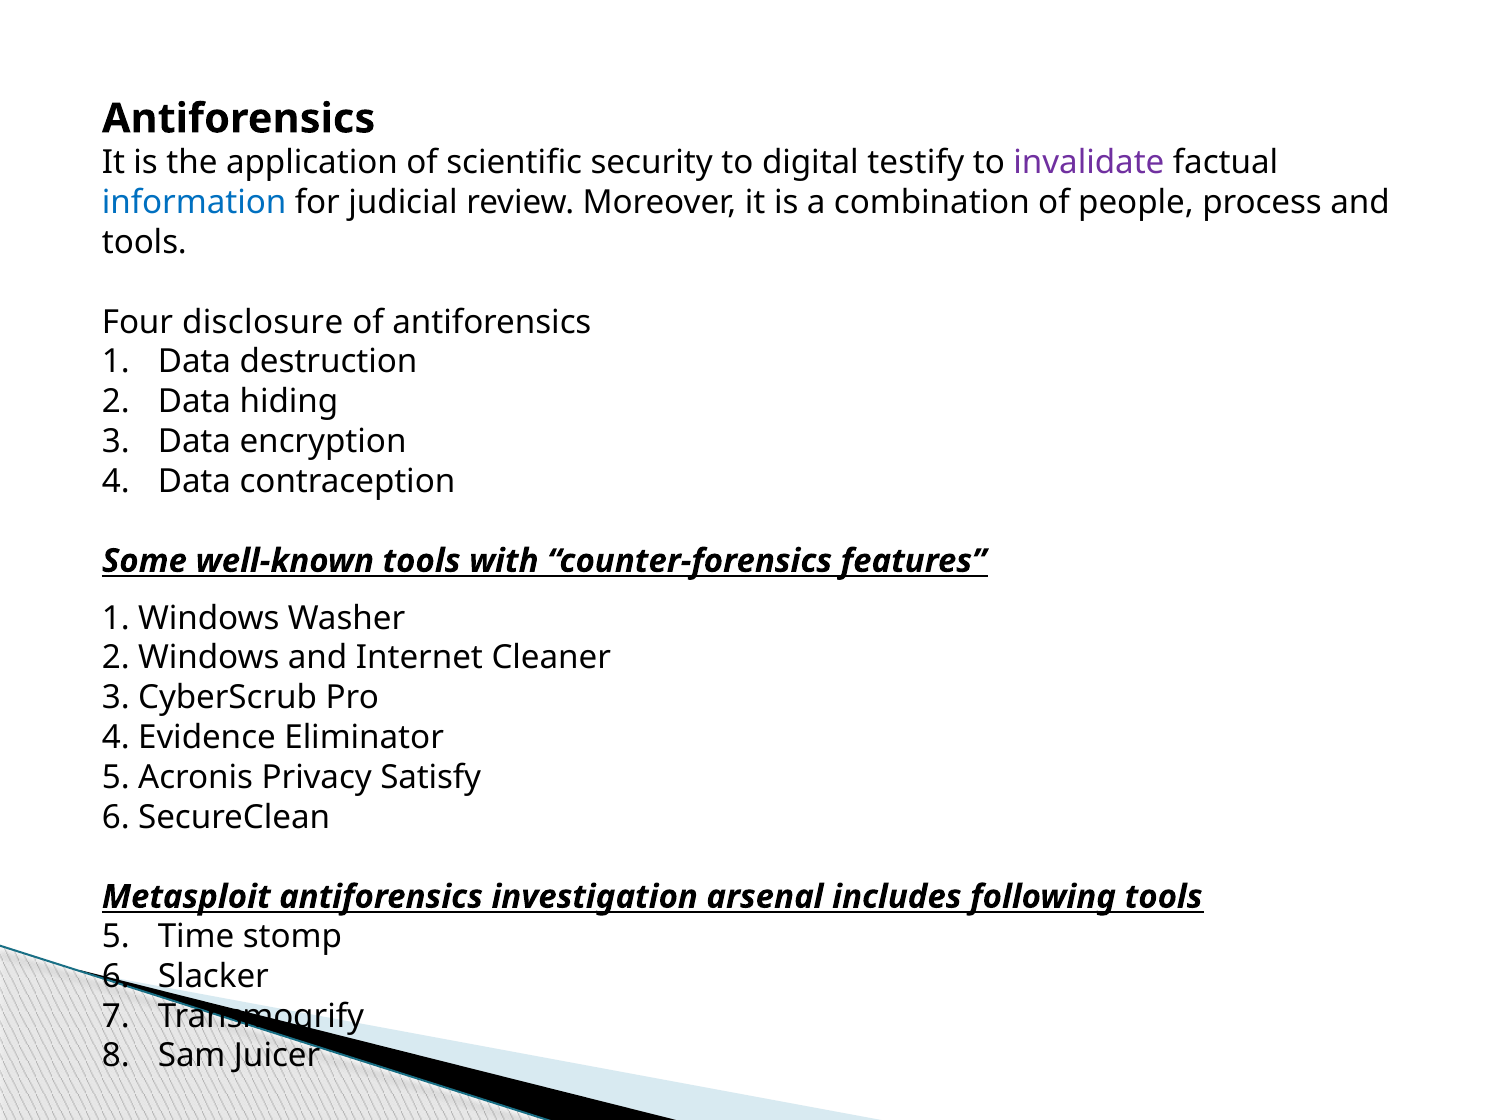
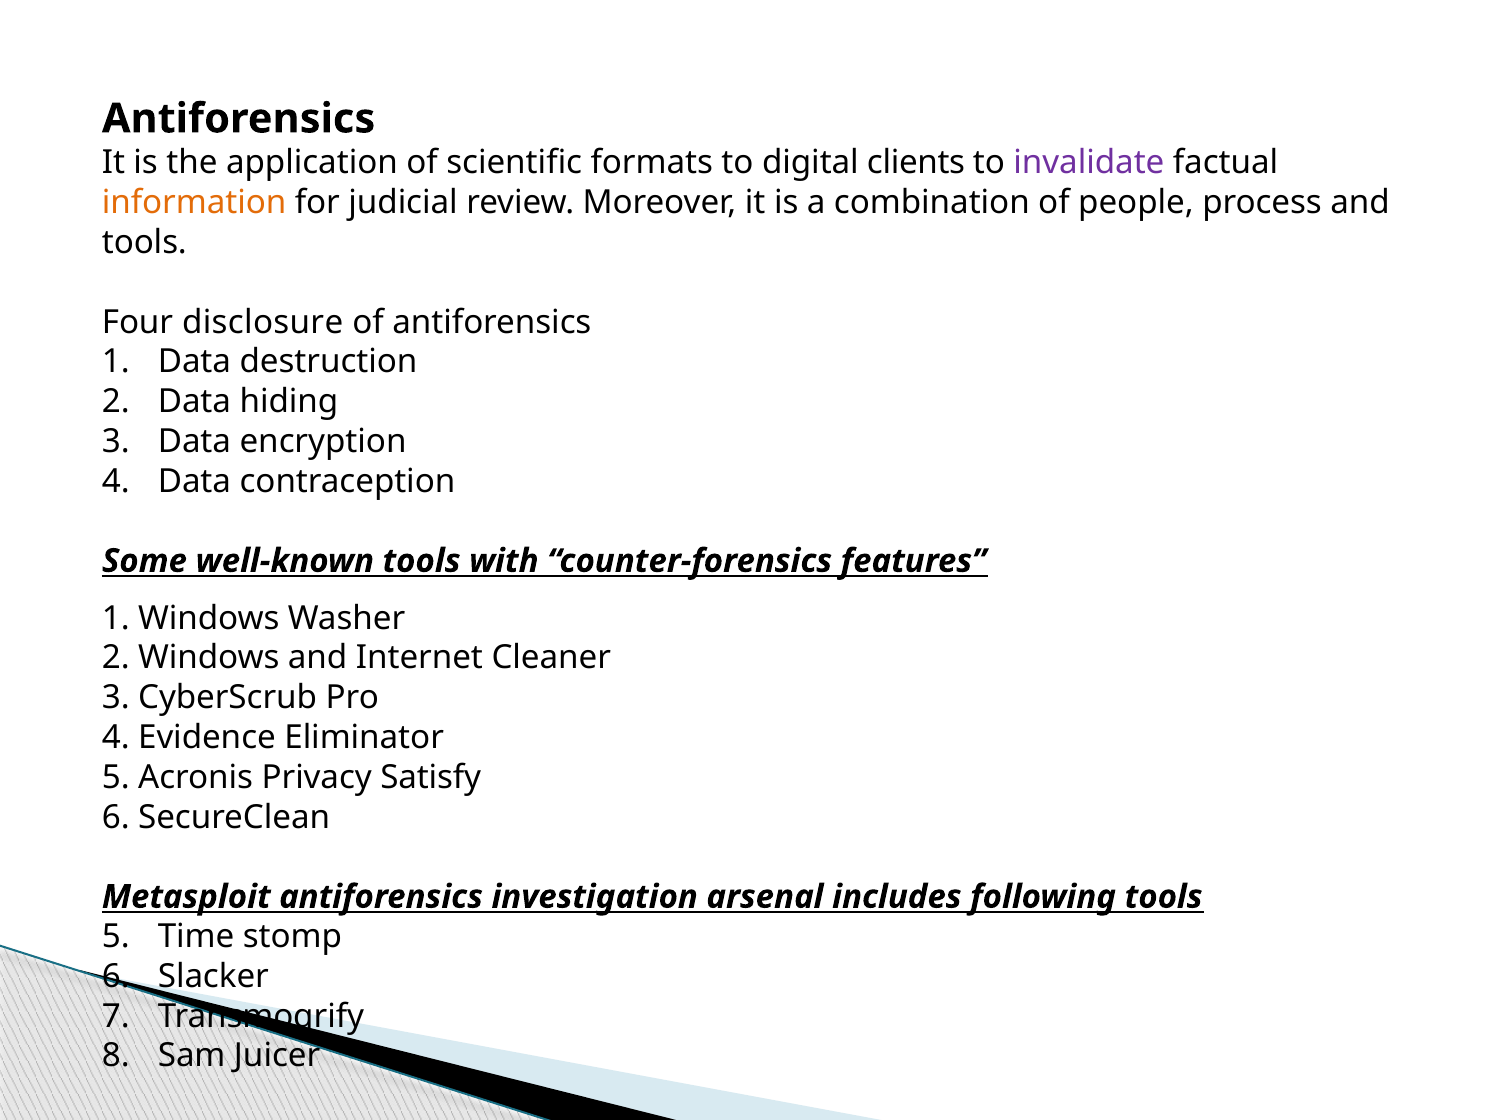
security: security -> formats (652, 163)
testify: testify -> clients (916, 163)
information colour: blue -> orange (194, 203)
